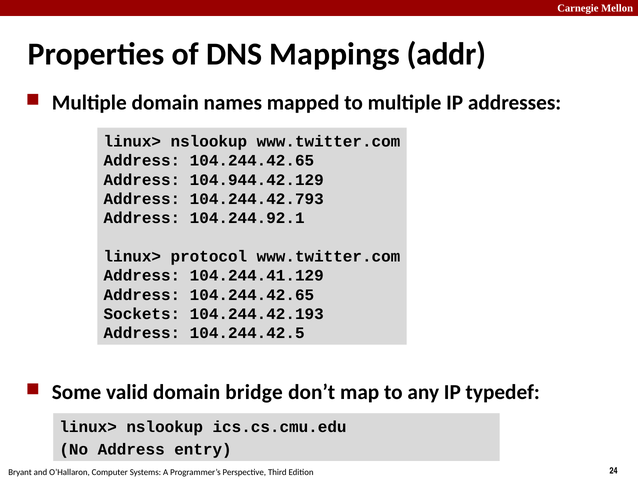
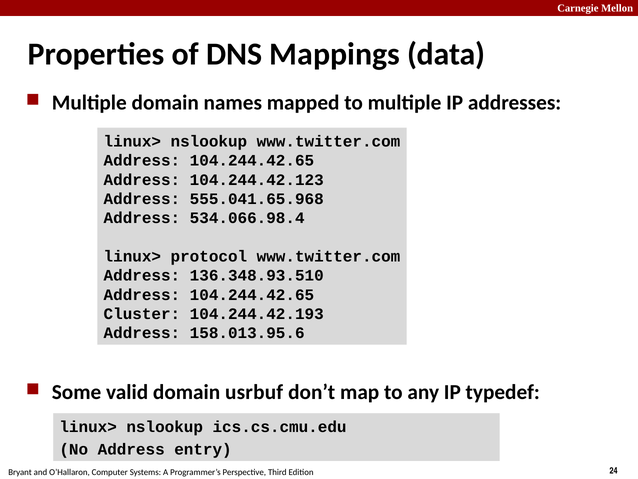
addr: addr -> data (446, 54)
104.944.42.129: 104.944.42.129 -> 104.244.42.123 (257, 180)
104.244.42.793: 104.244.42.793 -> 555.041.65.968 (257, 199)
104.244.92.1: 104.244.92.1 -> 534.066.98.4 (247, 218)
104.244.41.129: 104.244.41.129 -> 136.348.93.510 (257, 275)
Sockets: Sockets -> Cluster (142, 314)
104.244.42.5: 104.244.42.5 -> 158.013.95.6 (247, 333)
bridge: bridge -> usrbuf (254, 392)
